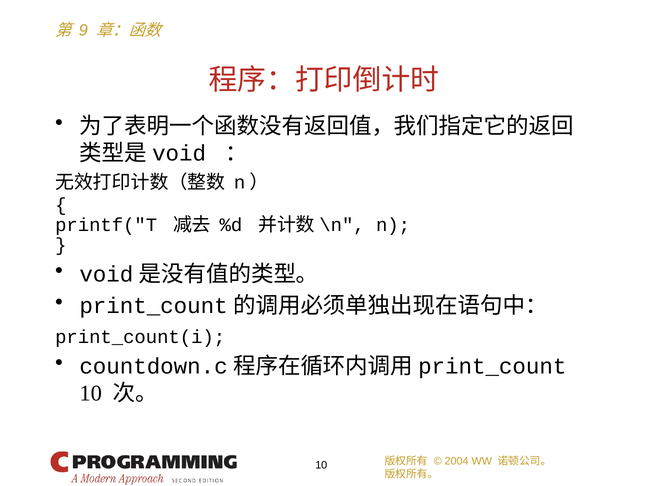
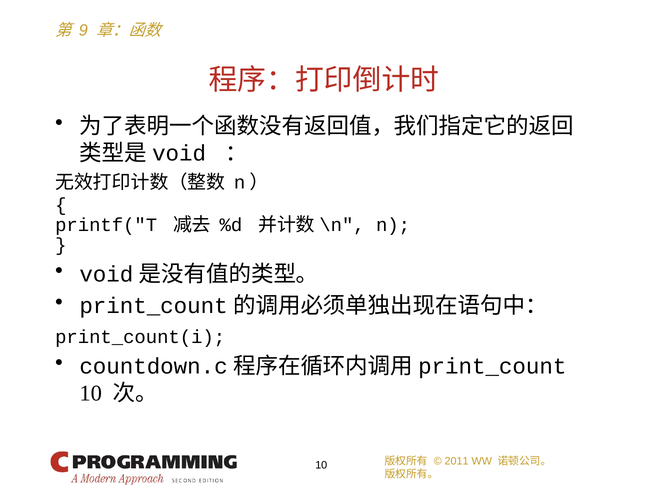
2004: 2004 -> 2011 (457, 461)
